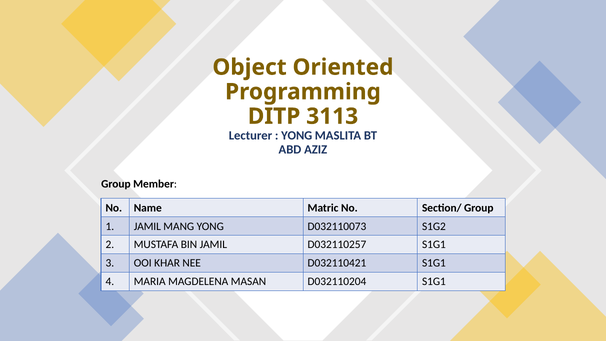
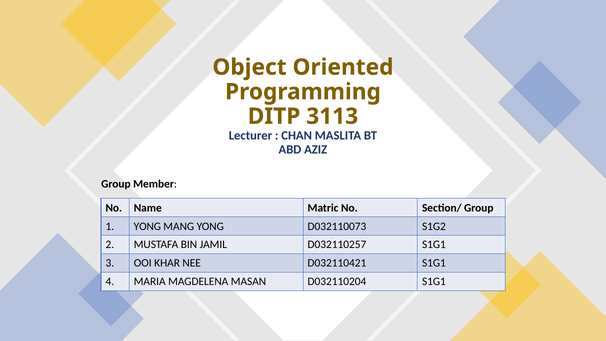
YONG: YONG -> CHAN (297, 136)
1 JAMIL: JAMIL -> YONG (147, 226)
